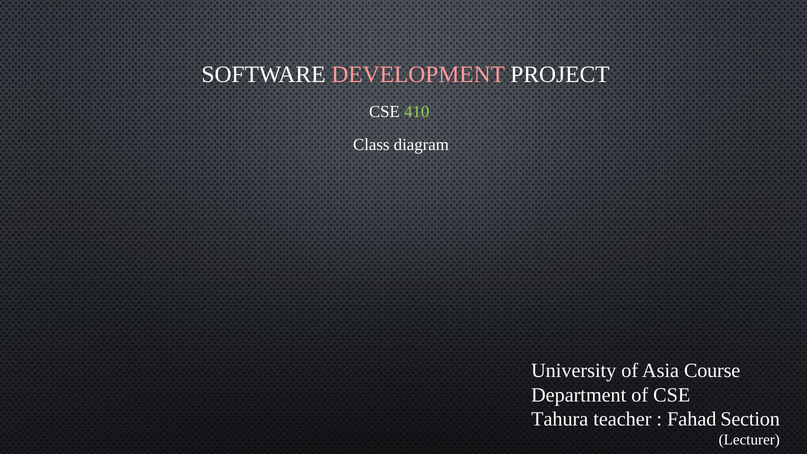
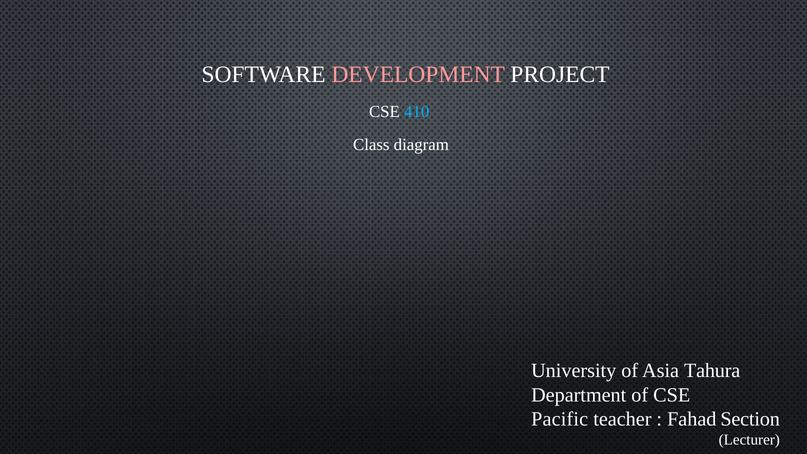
410 colour: light green -> light blue (417, 111)
Course: Course -> Tahura (712, 371)
Tahura: Tahura -> Pacific (560, 419)
